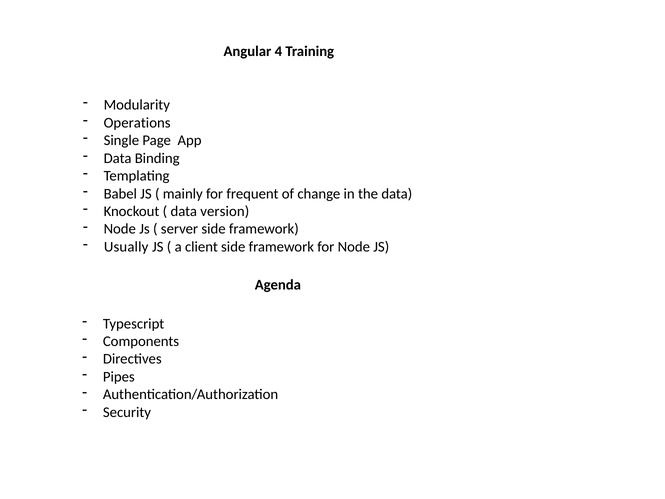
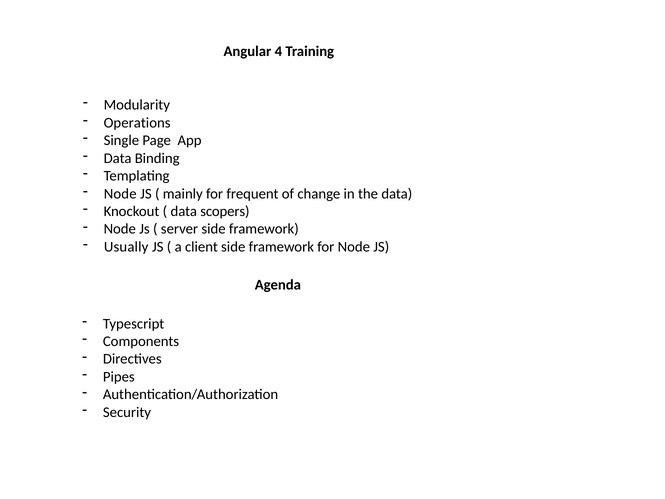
Babel: Babel -> Node (120, 194)
version: version -> scopers (225, 211)
